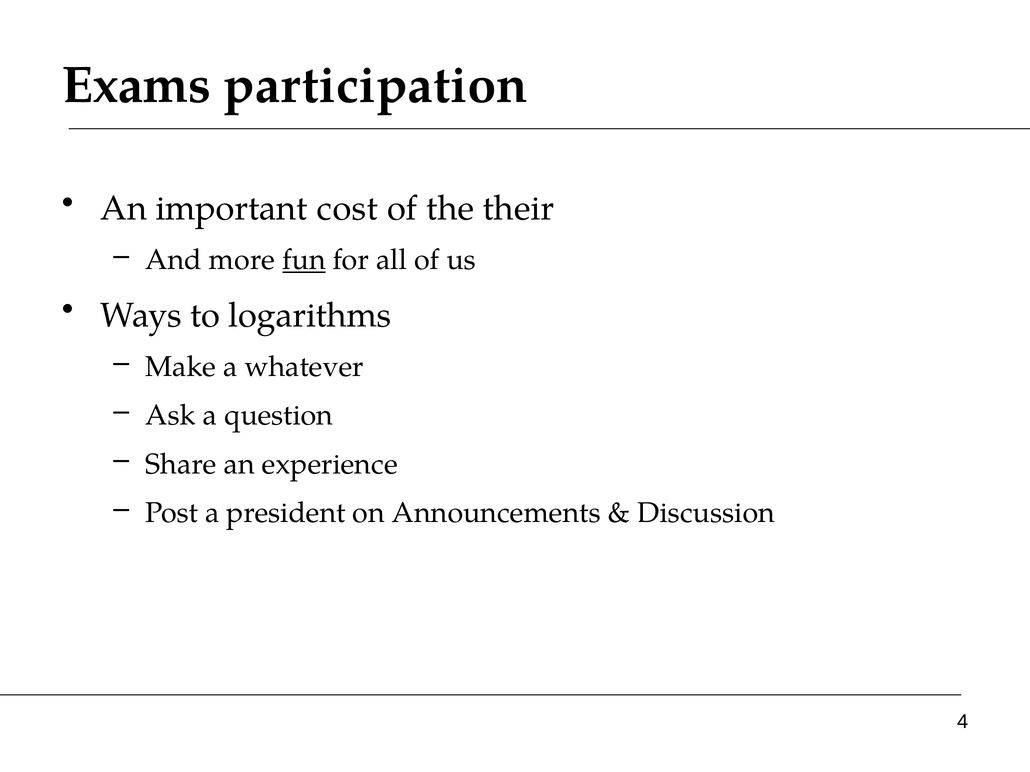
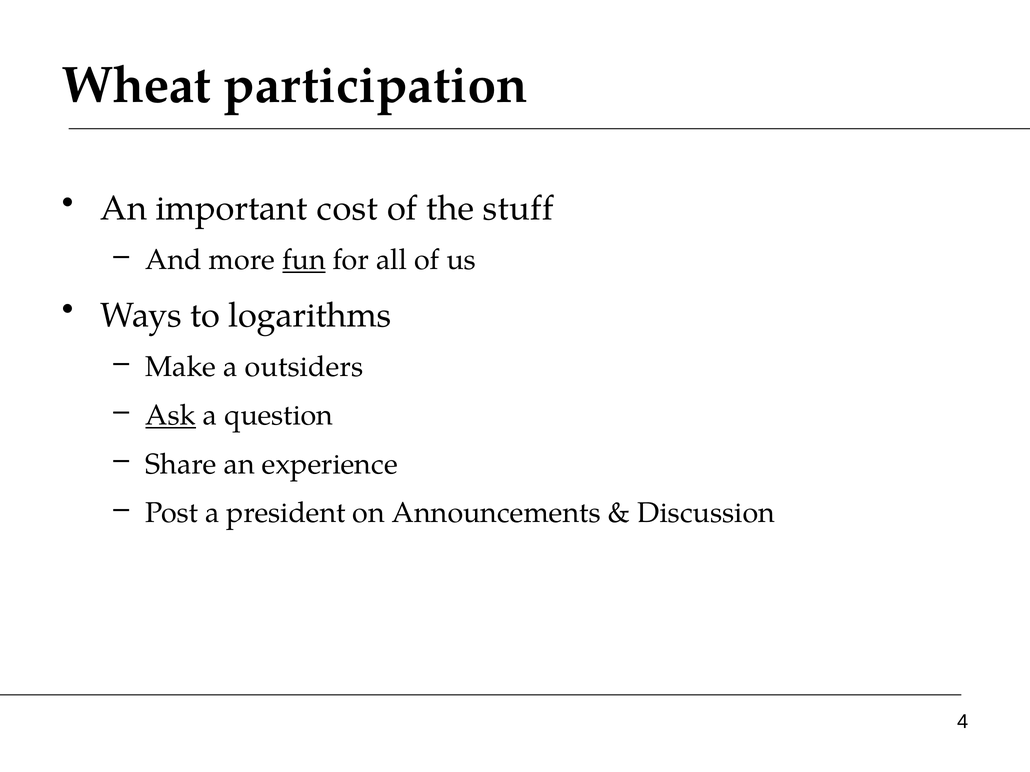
Exams: Exams -> Wheat (136, 85)
their: their -> stuff (518, 208)
whatever: whatever -> outsiders (304, 367)
Ask underline: none -> present (171, 416)
